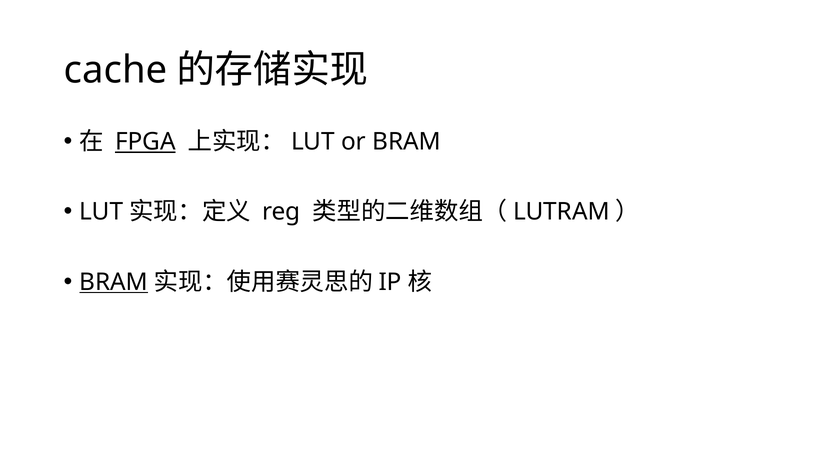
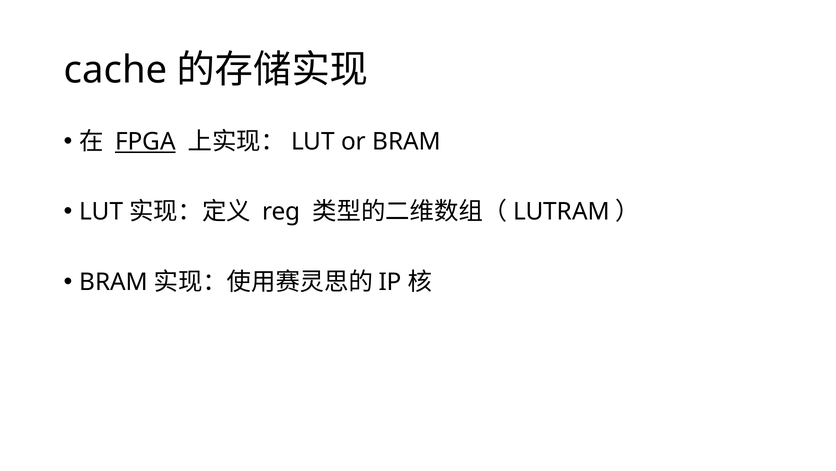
BRAM underline: present -> none (114, 282)
